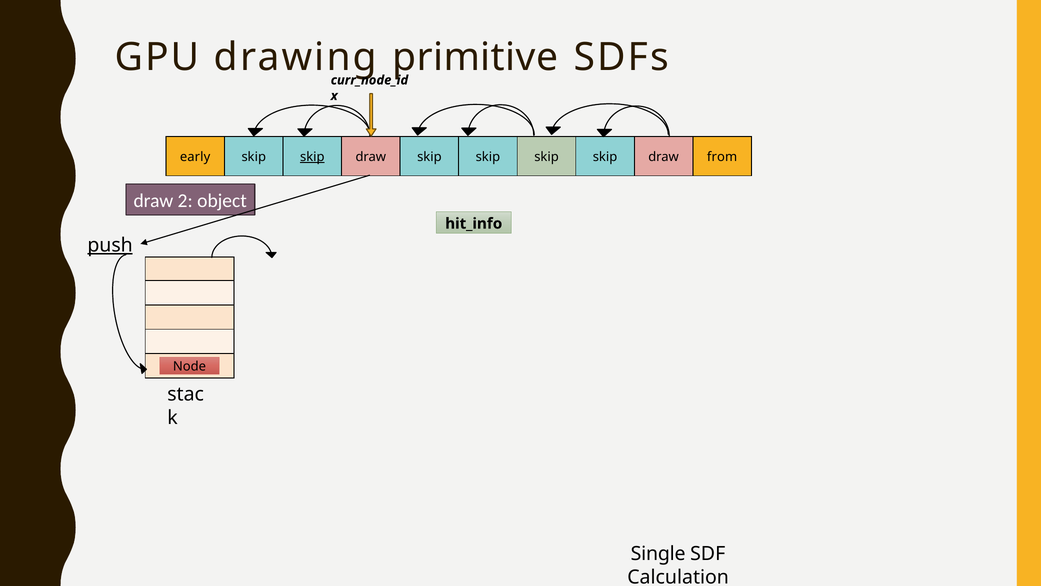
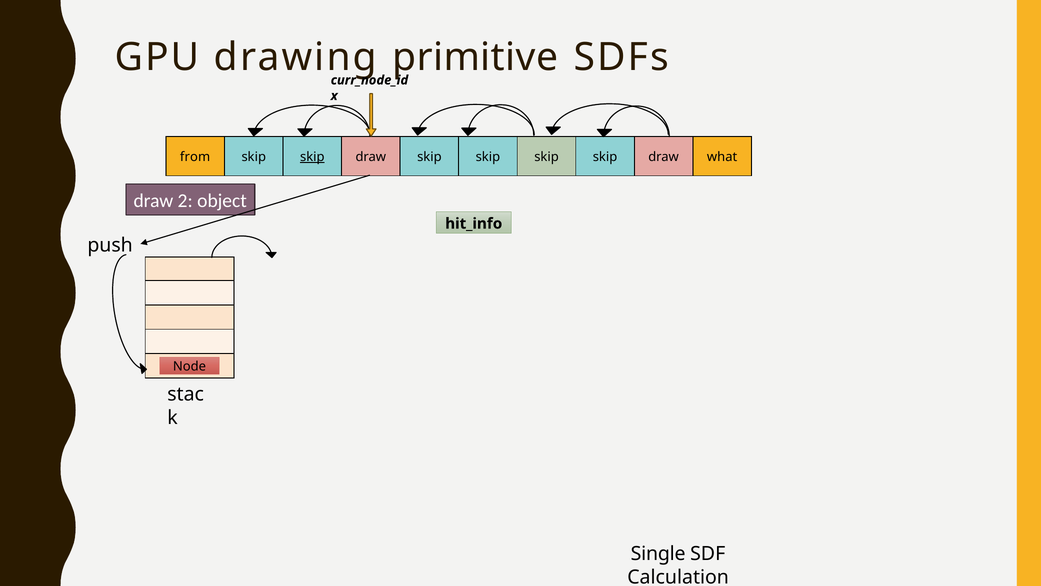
early: early -> from (195, 157)
from: from -> what (722, 157)
push underline: present -> none (110, 245)
